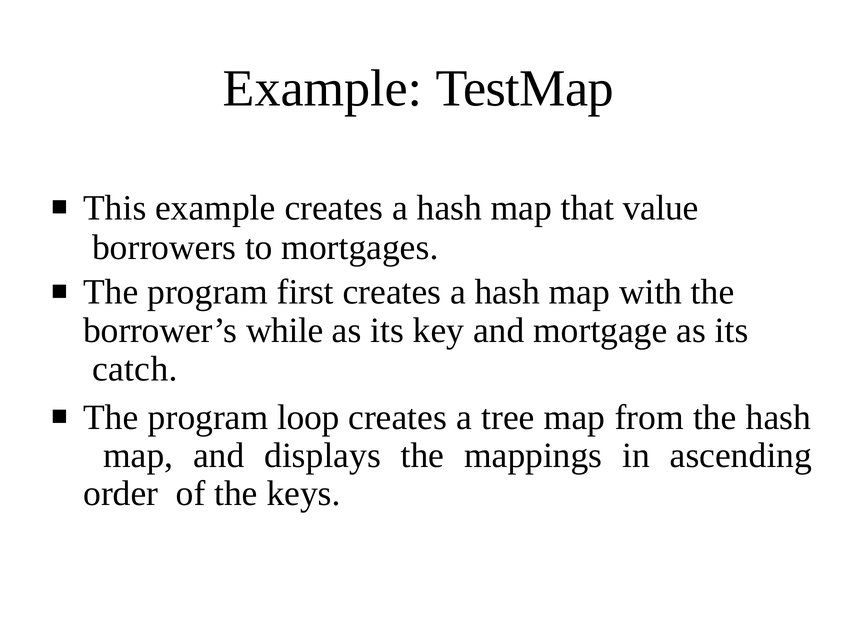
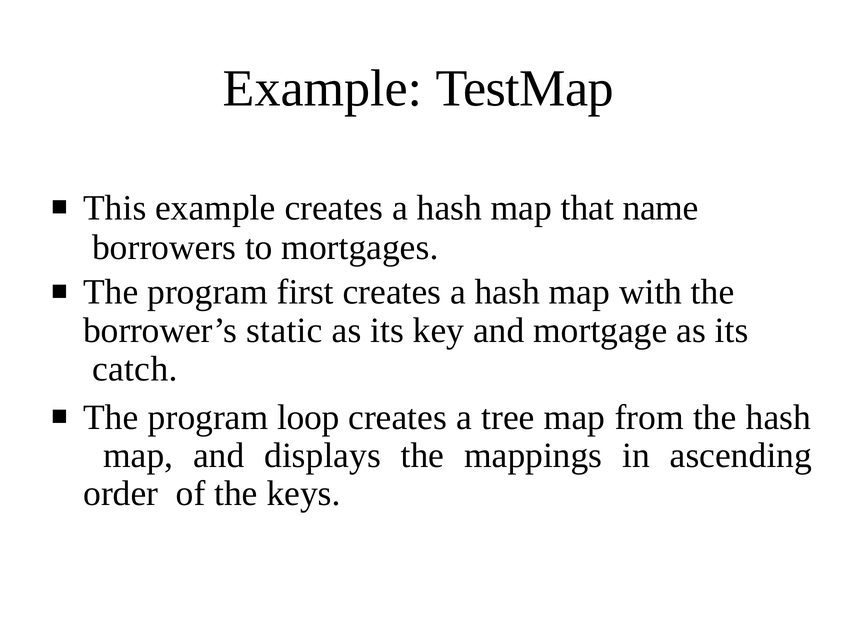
value: value -> name (661, 208)
while: while -> static (284, 330)
